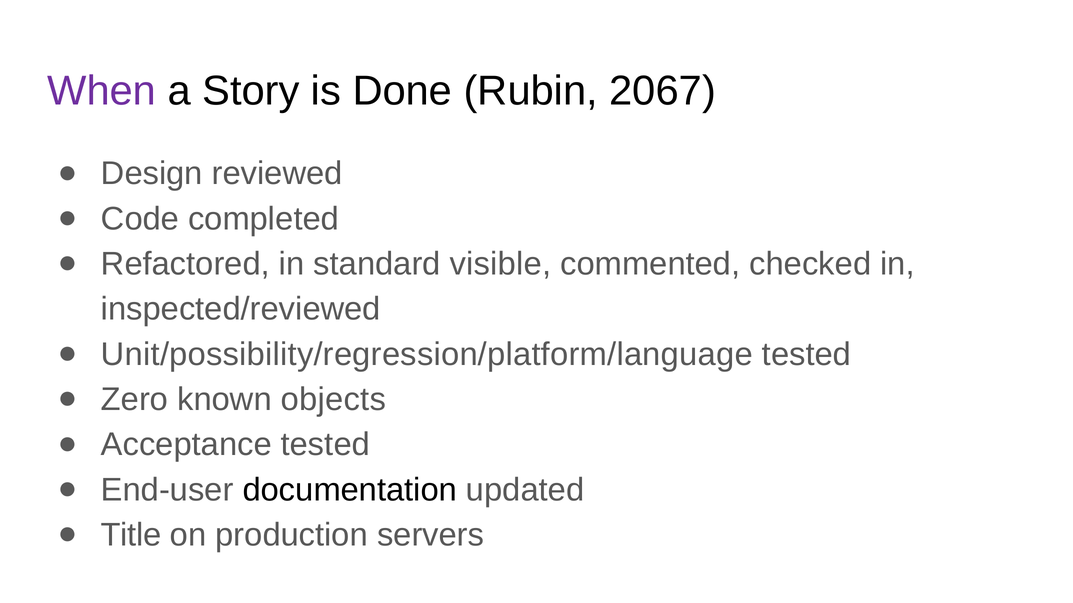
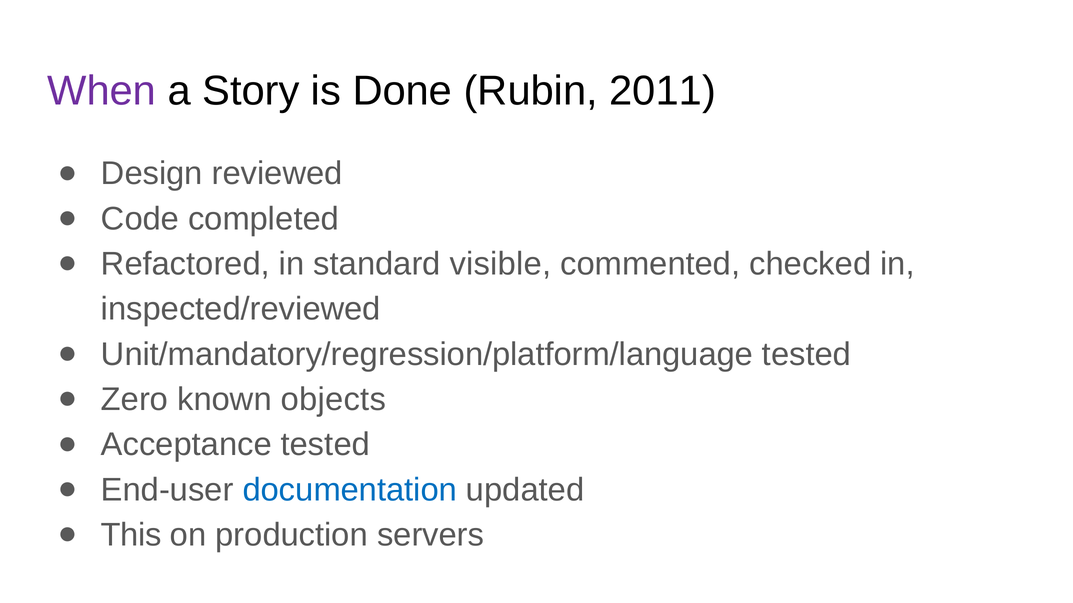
2067: 2067 -> 2011 (663, 91)
Unit/possibility/regression/platform/language: Unit/possibility/regression/platform/language -> Unit/mandatory/regression/platform/language (427, 355)
documentation colour: black -> blue (350, 490)
Title: Title -> This (131, 535)
